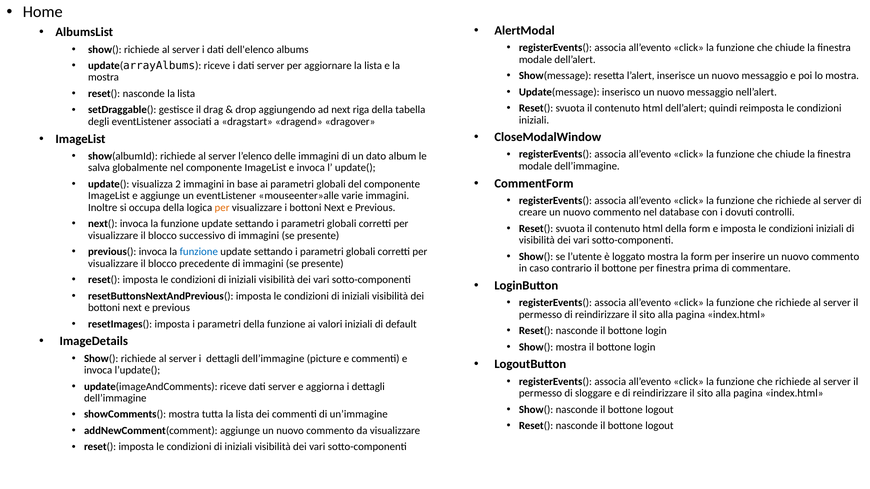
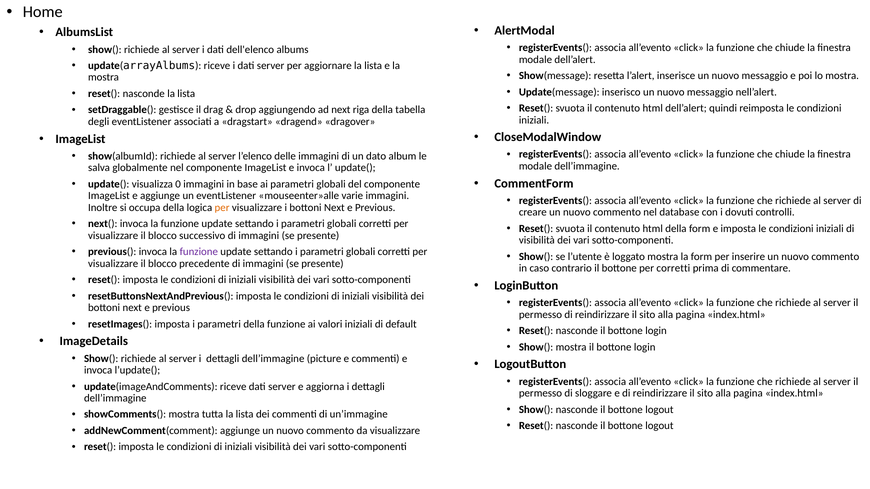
2: 2 -> 0 (178, 184)
funzione colour: blue -> purple (199, 252)
per finestra: finestra -> corretti (673, 269)
